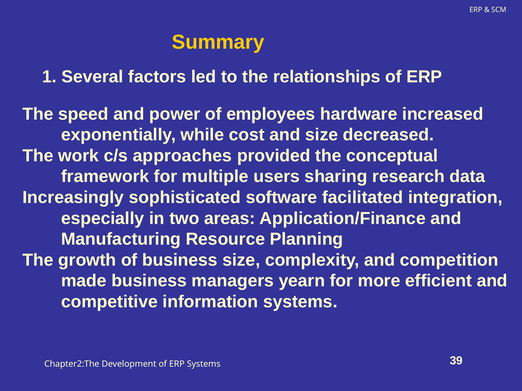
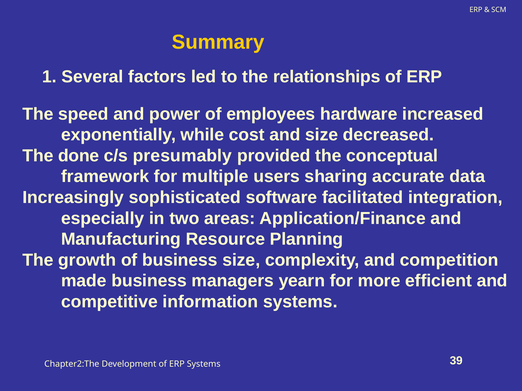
work: work -> done (79, 156)
approaches: approaches -> presumably (182, 156)
research: research -> accurate (408, 177)
